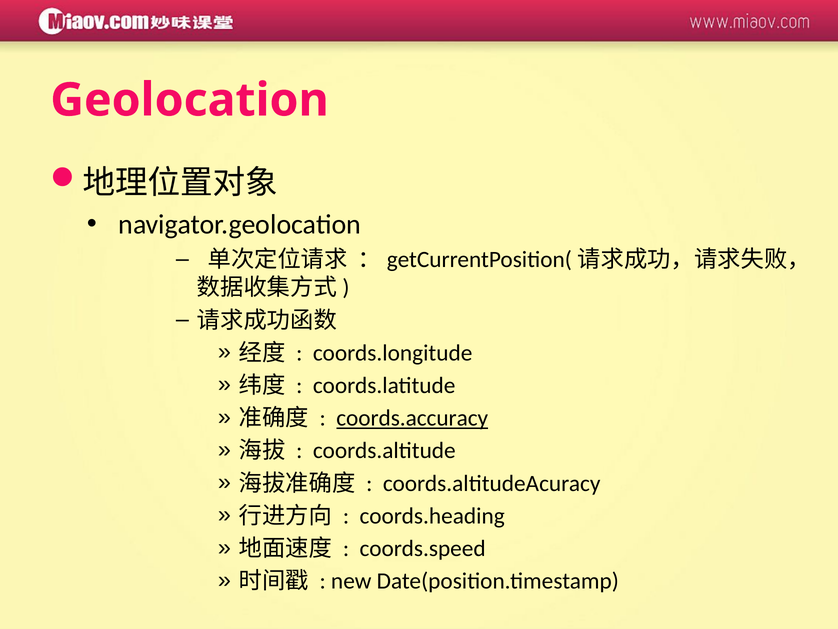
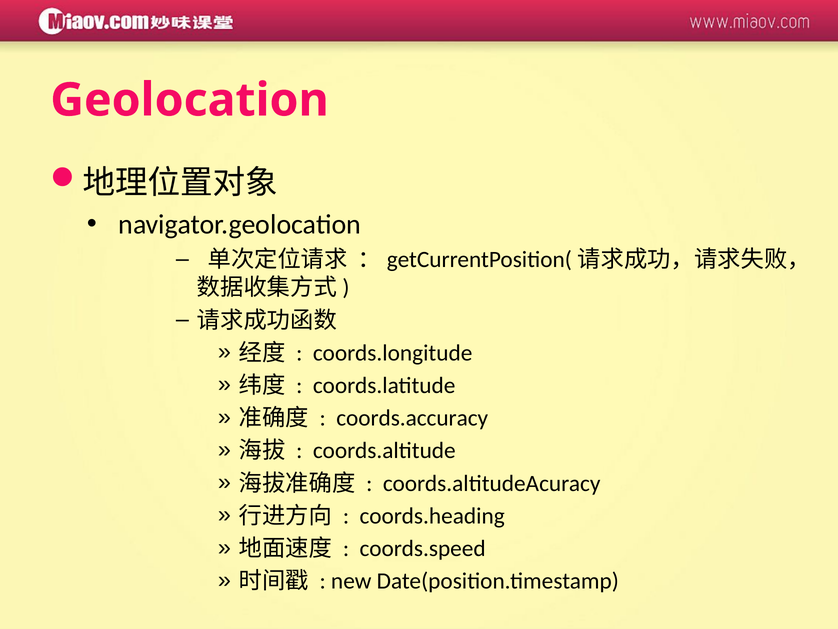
coords.accuracy underline: present -> none (412, 418)
